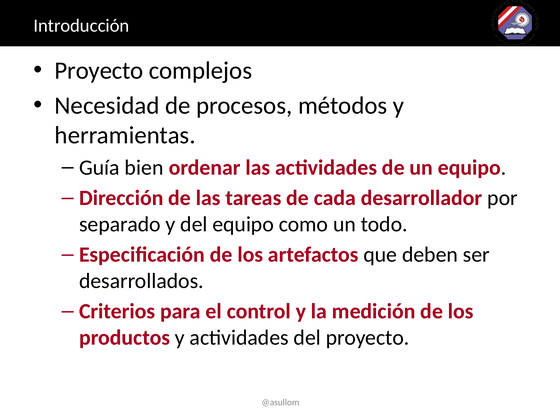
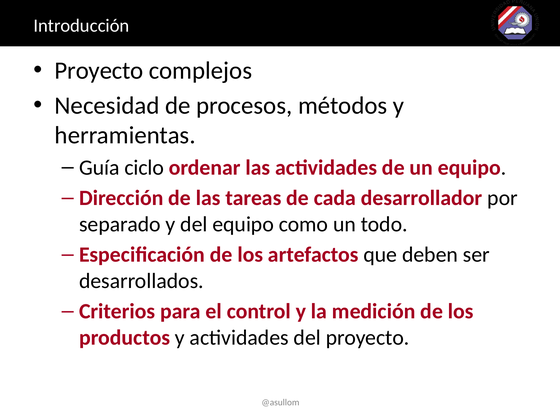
bien: bien -> ciclo (144, 168)
